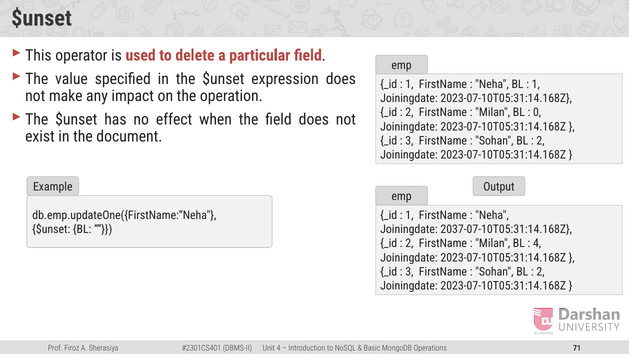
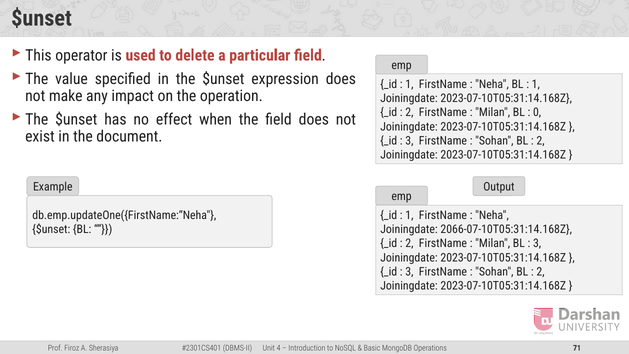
2037-07-10T05:31:14.168Z: 2037-07-10T05:31:14.168Z -> 2066-07-10T05:31:14.168Z (506, 229)
4: 4 -> 3 (537, 243)
